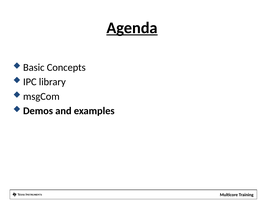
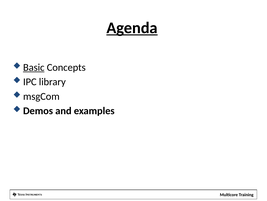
Basic underline: none -> present (34, 67)
